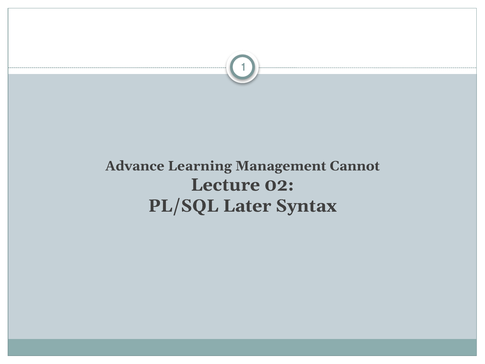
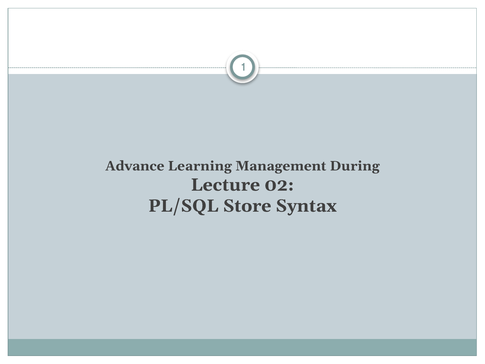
Cannot: Cannot -> During (355, 166)
Later: Later -> Store (247, 206)
